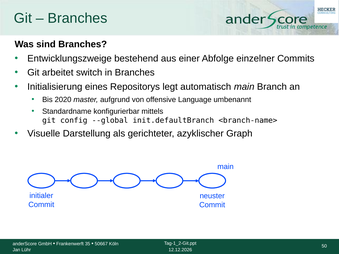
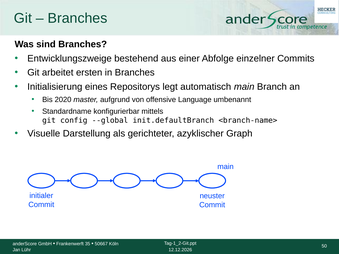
switch: switch -> ersten (89, 73)
